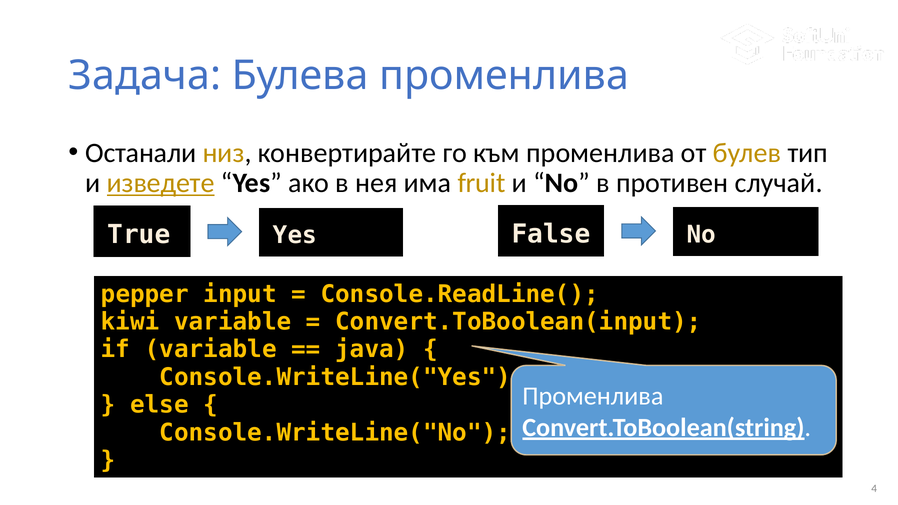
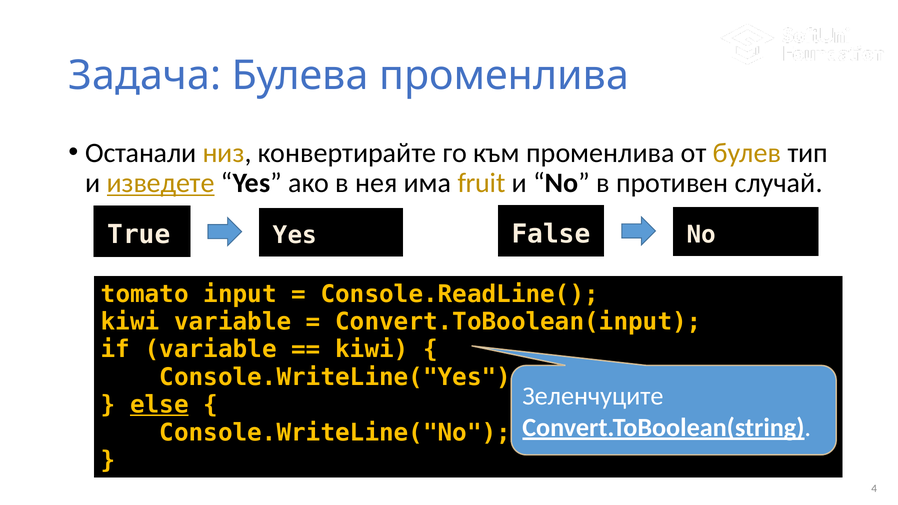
pepper: pepper -> tomato (145, 294)
java: java -> kiwi (372, 350)
Променлива: Променлива -> Зеленчуците (593, 396)
else underline: none -> present (159, 405)
